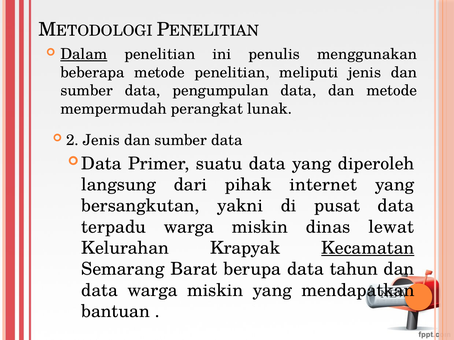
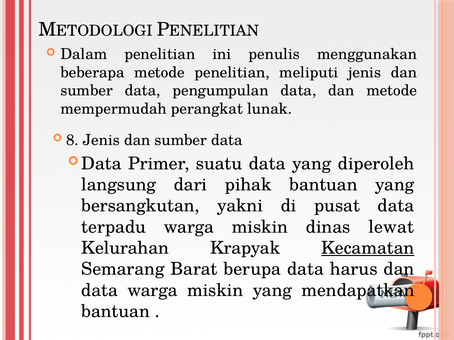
Dalam underline: present -> none (84, 54)
2: 2 -> 8 (73, 140)
pihak internet: internet -> bantuan (323, 185)
tahun: tahun -> harus (354, 270)
